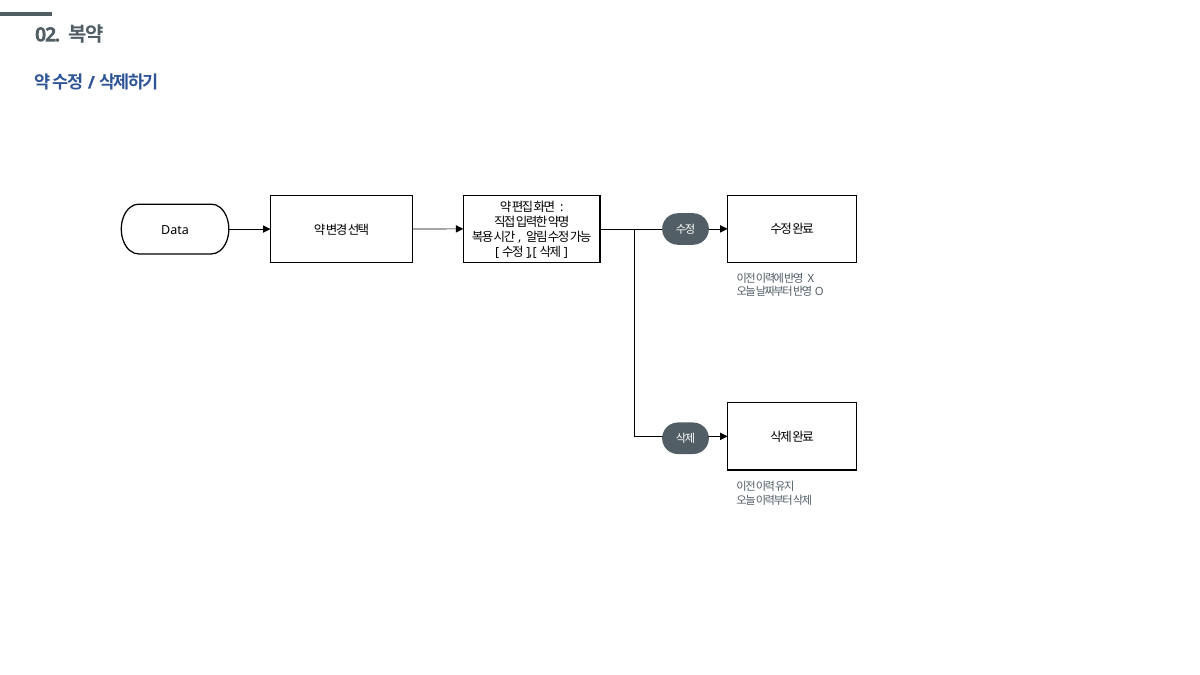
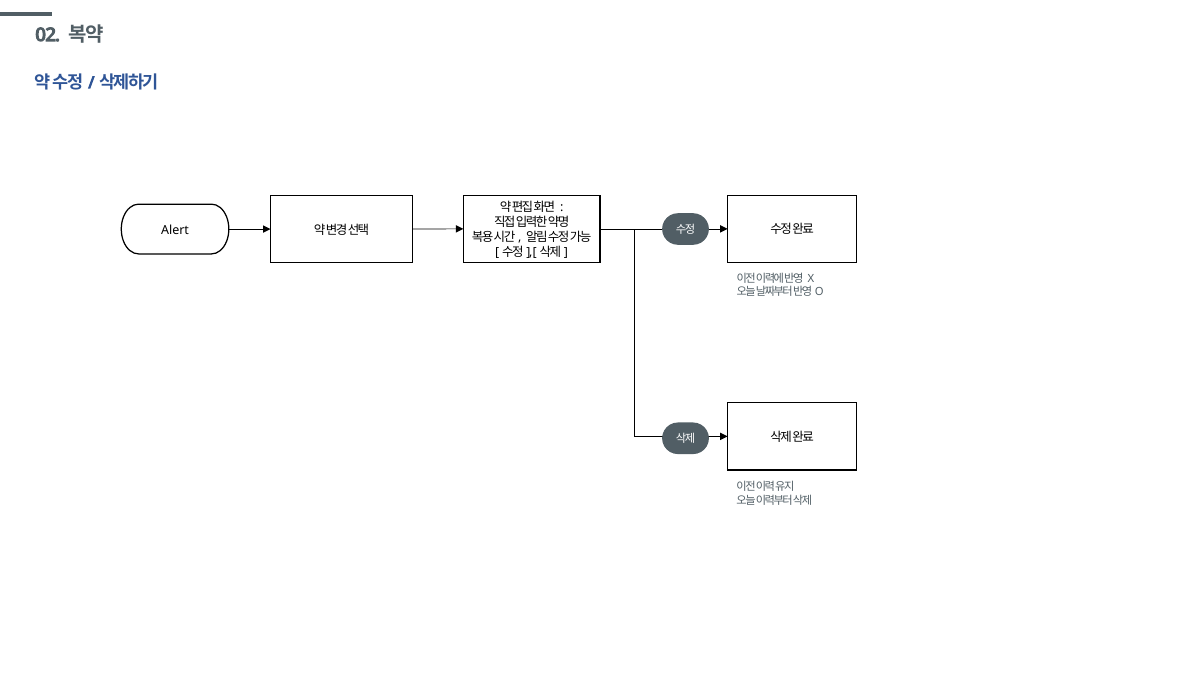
Data: Data -> Alert (175, 230)
